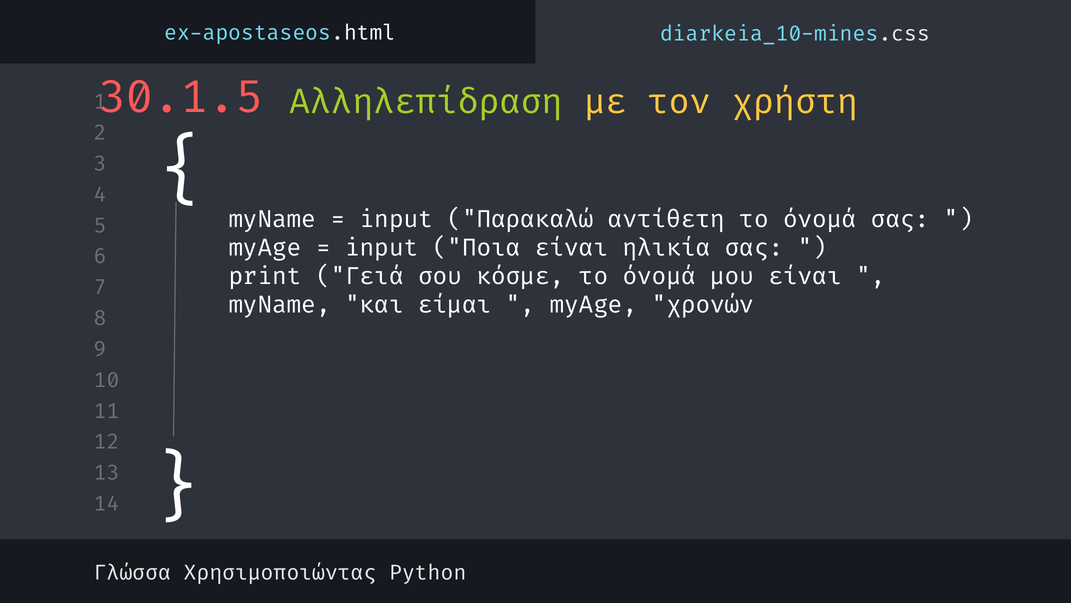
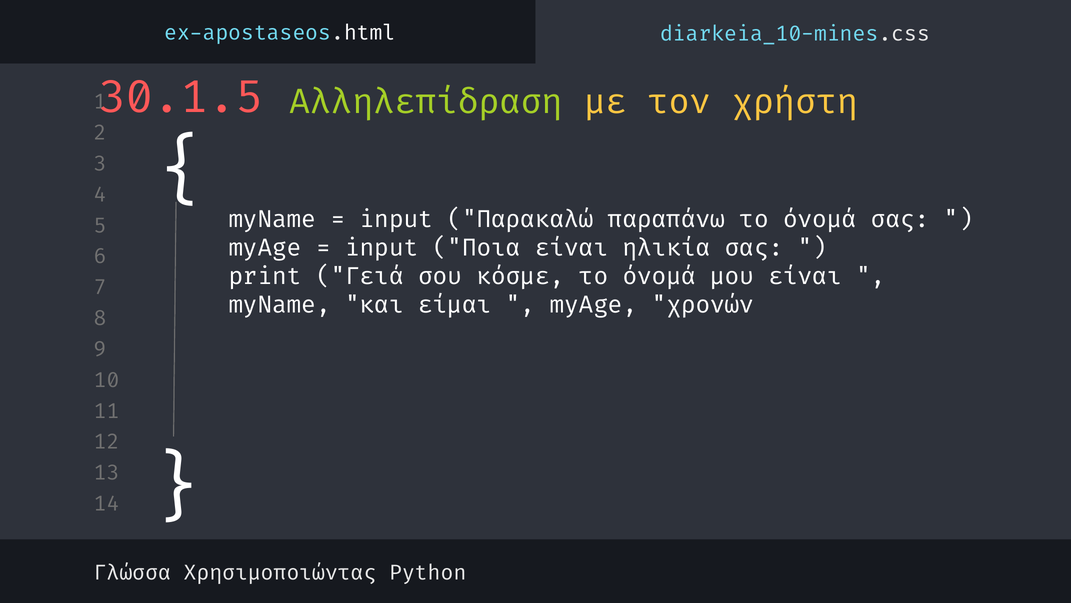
αντίθετη: αντίθετη -> παραπάνω (666, 219)
